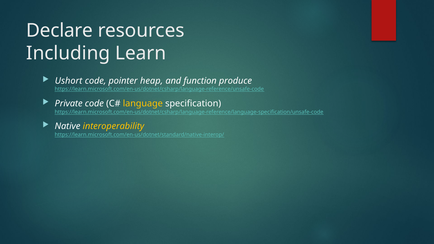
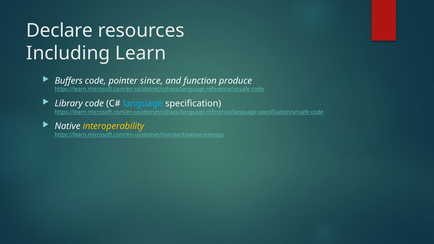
Ushort: Ushort -> Buffers (69, 81)
heap: heap -> since (152, 81)
Private: Private -> Library (69, 104)
language colour: yellow -> light blue (143, 104)
